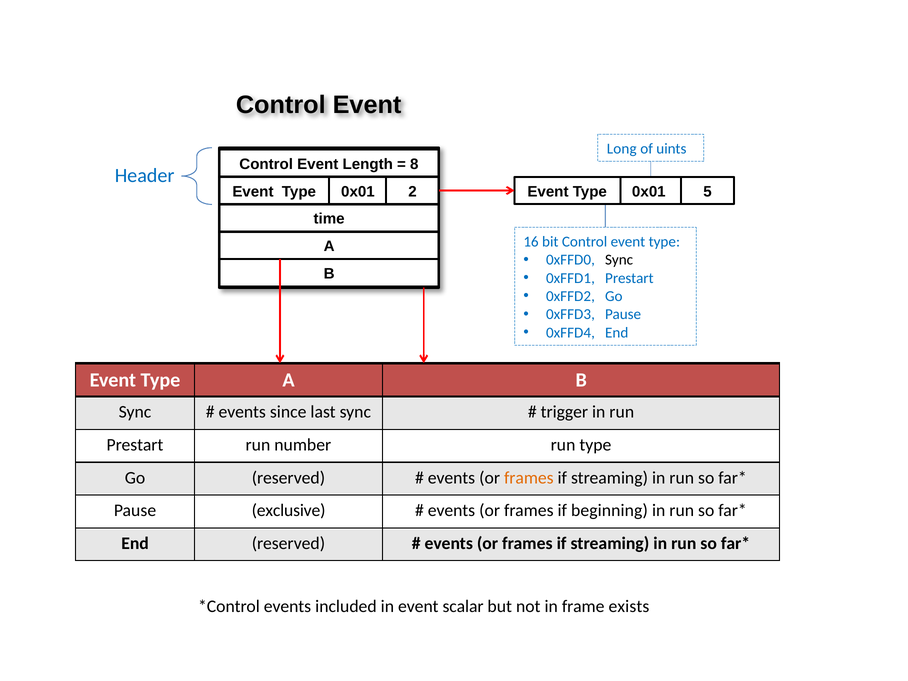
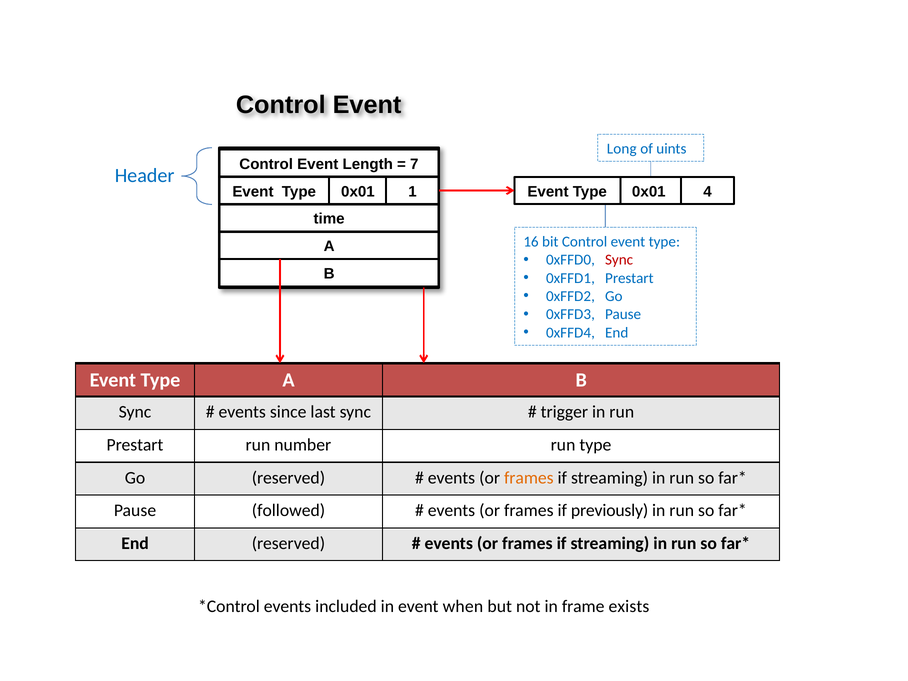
8: 8 -> 7 (414, 164)
2: 2 -> 1 (412, 192)
5: 5 -> 4 (708, 192)
Sync colour: black -> red (619, 260)
exclusive: exclusive -> followed (288, 511)
beginning: beginning -> previously (610, 511)
scalar: scalar -> when (463, 606)
